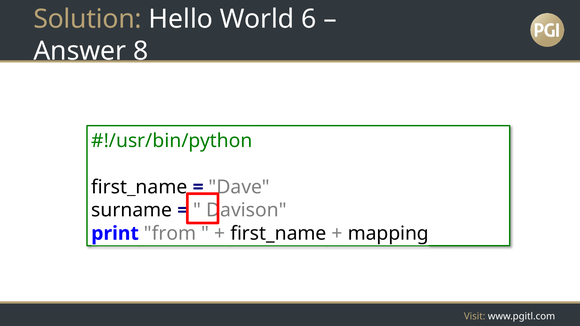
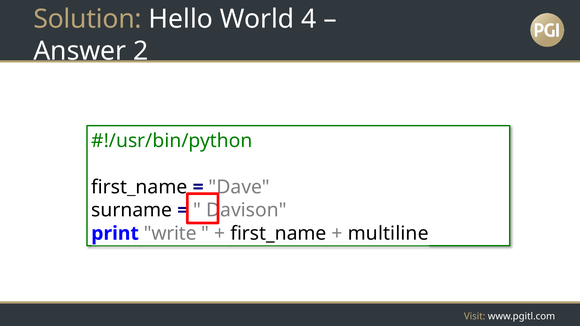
6: 6 -> 4 (309, 19)
8: 8 -> 2 (141, 51)
from: from -> write (170, 234)
mapping: mapping -> multiline (388, 234)
